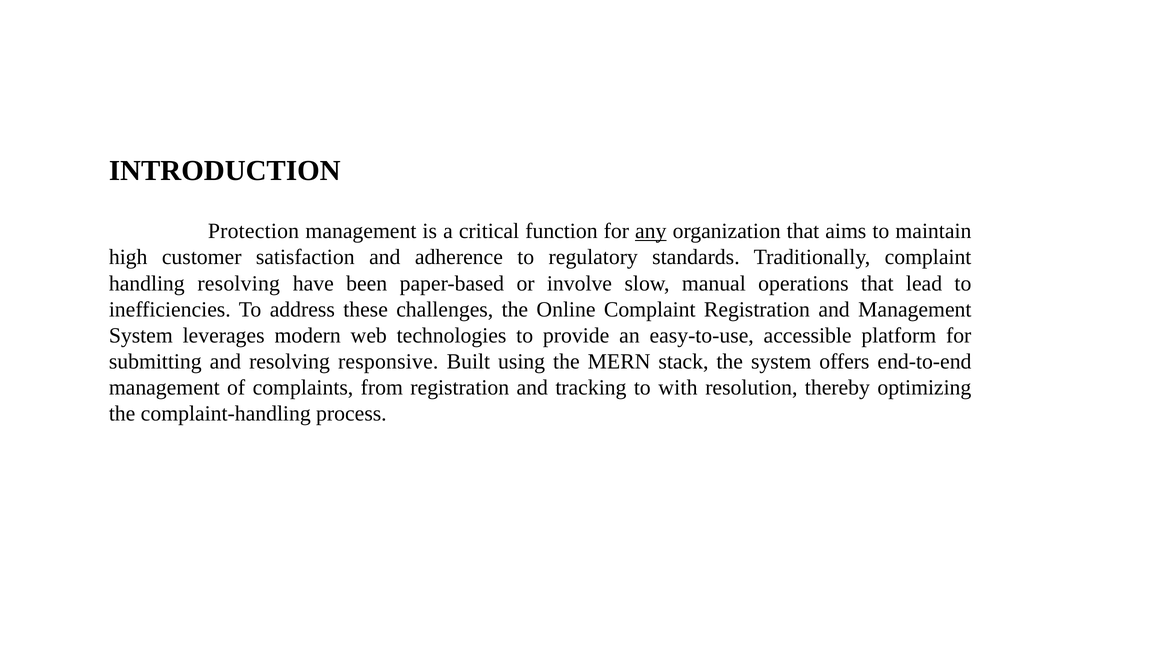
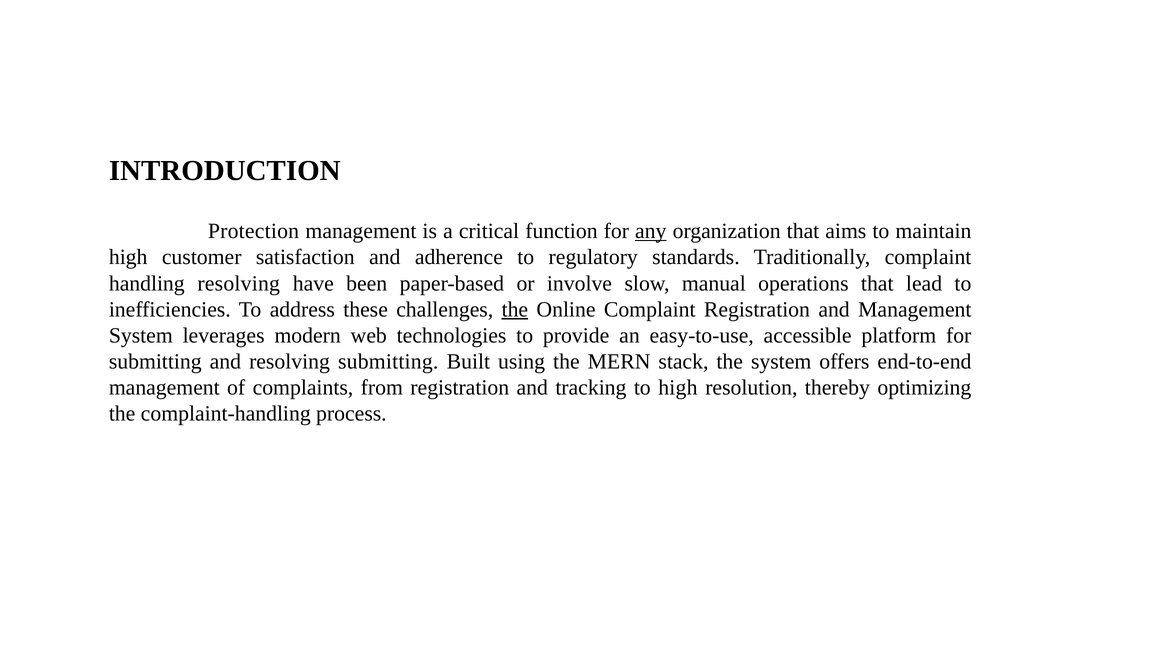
the underline: none -> present (515, 309)
resolving responsive: responsive -> submitting (388, 362)
to with: with -> high (678, 388)
